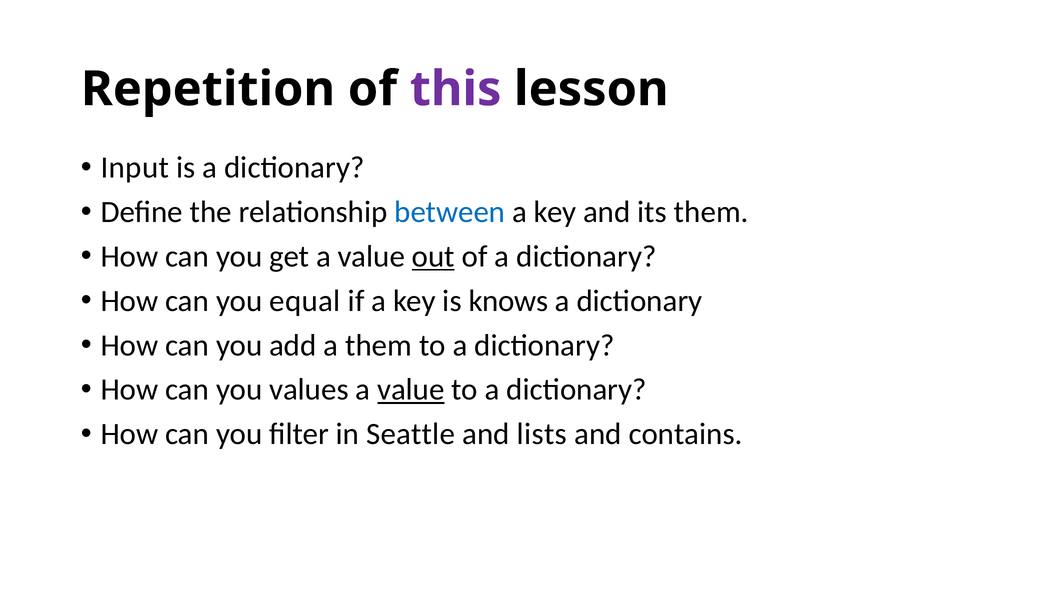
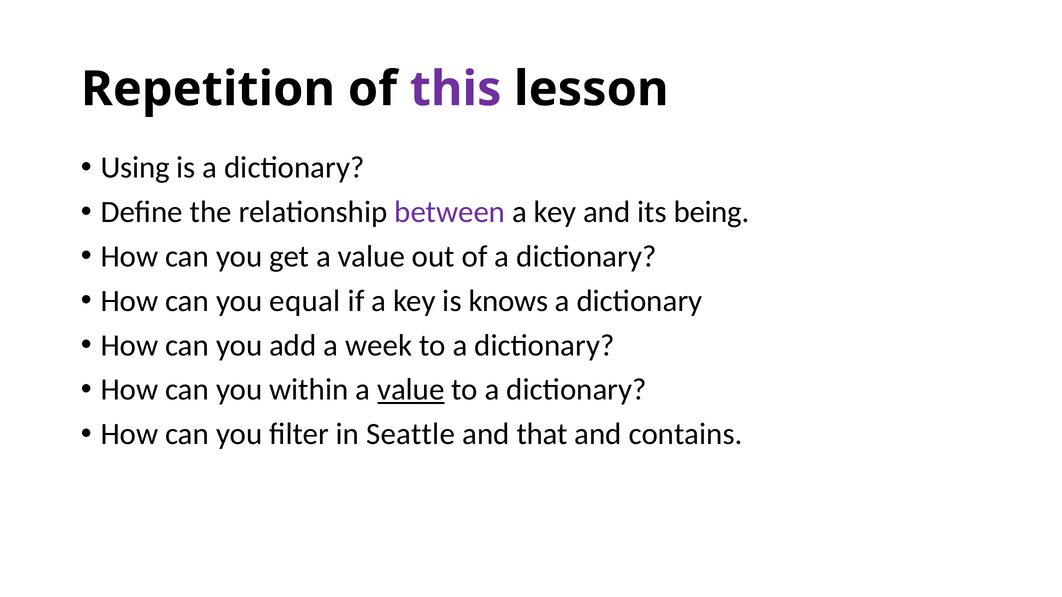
Input: Input -> Using (135, 168)
between colour: blue -> purple (450, 212)
its them: them -> being (711, 212)
out underline: present -> none (433, 257)
a them: them -> week (379, 346)
values: values -> within (309, 390)
lists: lists -> that (542, 434)
